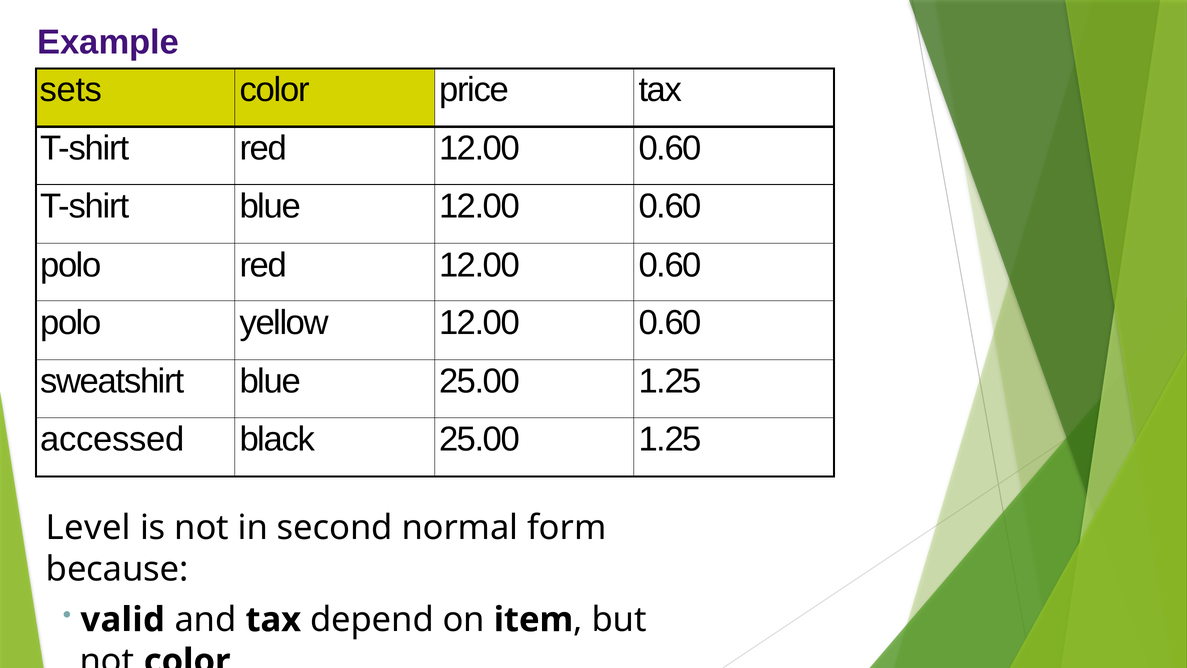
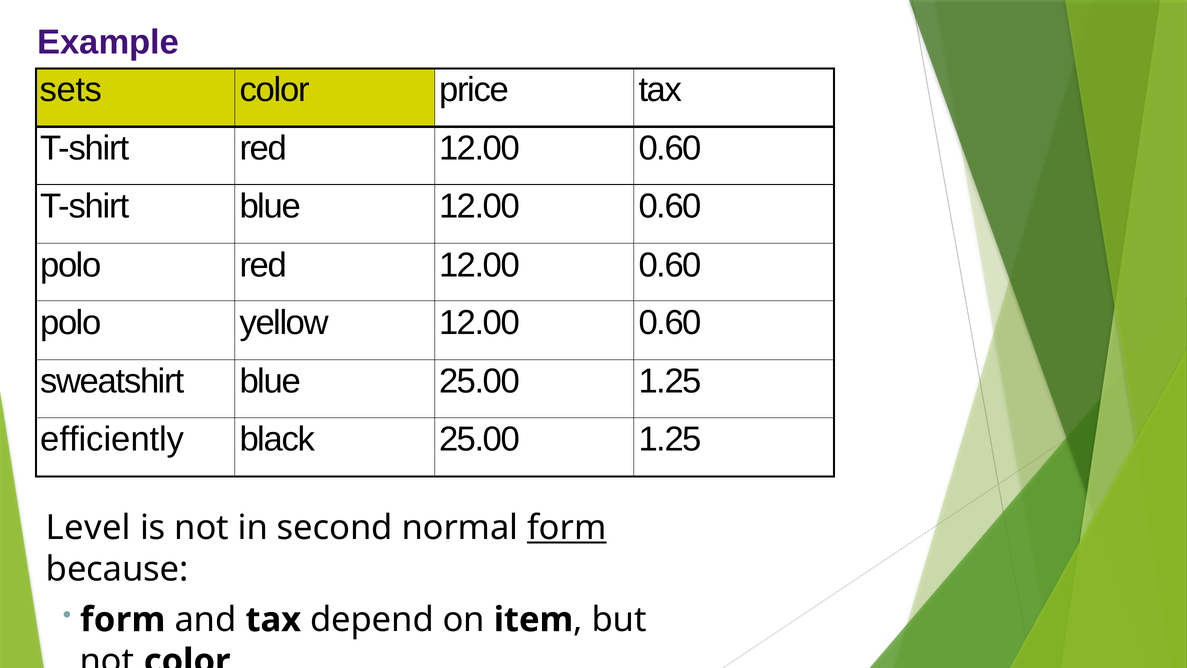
accessed: accessed -> efficiently (112, 439)
form underline: none -> present (567, 527)
valid: valid -> form (123, 619)
